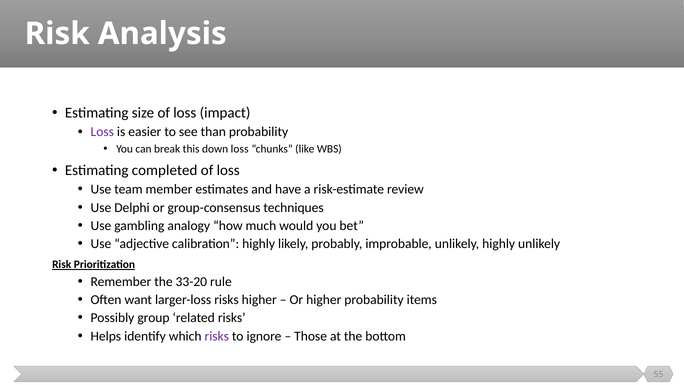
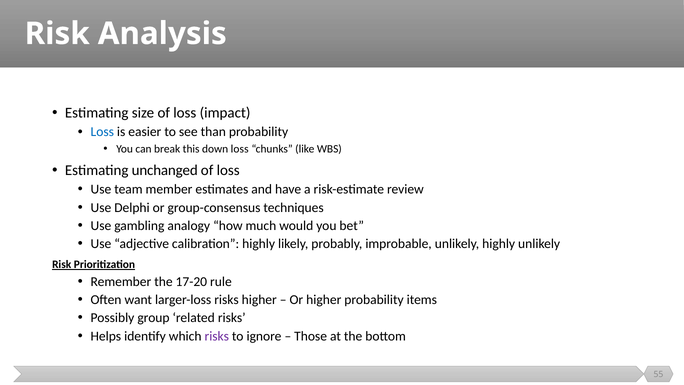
Loss colour: purple -> blue (102, 132)
completed: completed -> unchanged (165, 170)
33-20: 33-20 -> 17-20 (191, 281)
